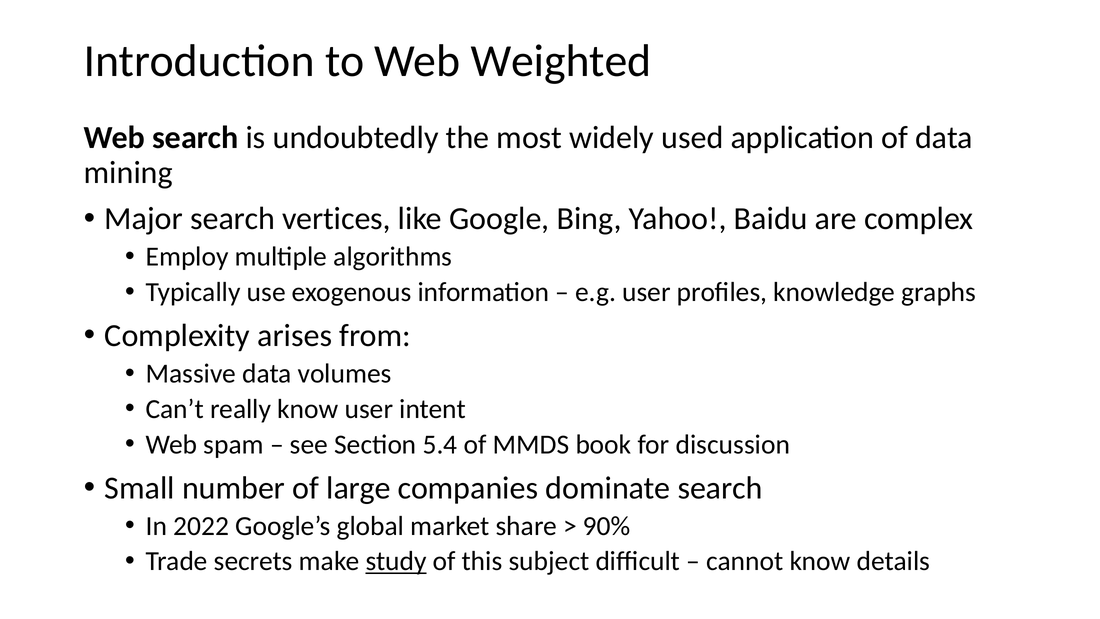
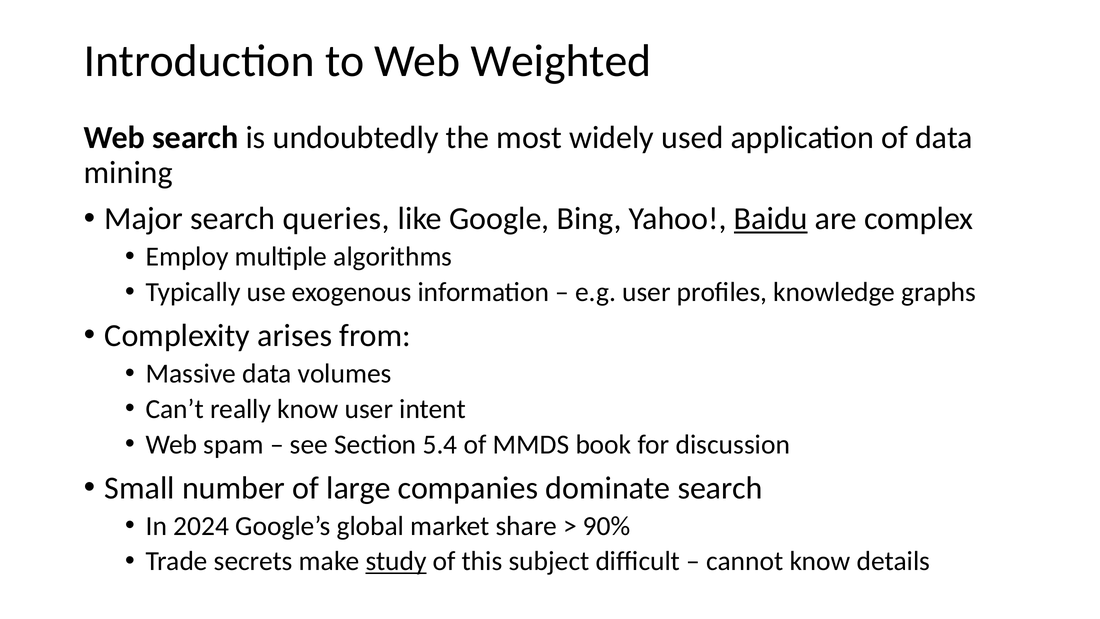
vertices: vertices -> queries (336, 219)
Baidu underline: none -> present (771, 219)
2022: 2022 -> 2024 (201, 526)
